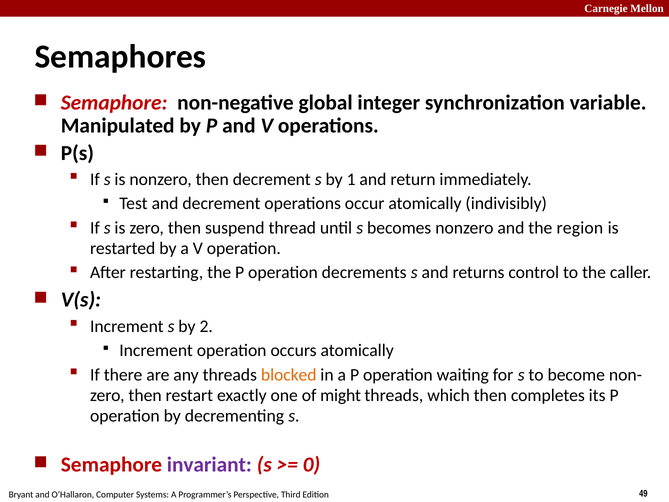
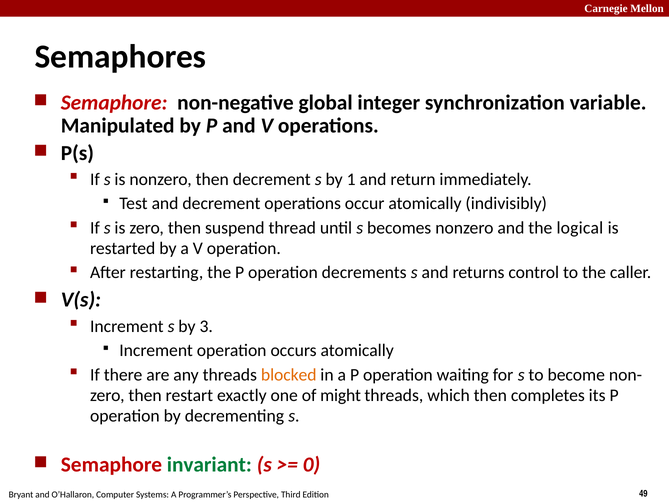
region: region -> logical (580, 228)
2: 2 -> 3 (206, 326)
invariant colour: purple -> green (209, 465)
